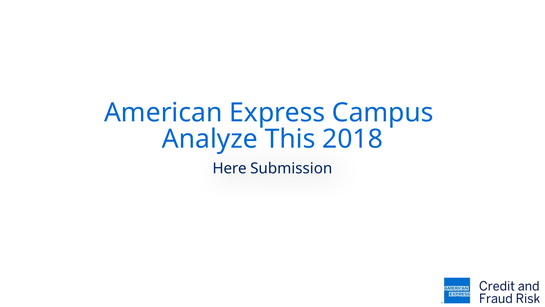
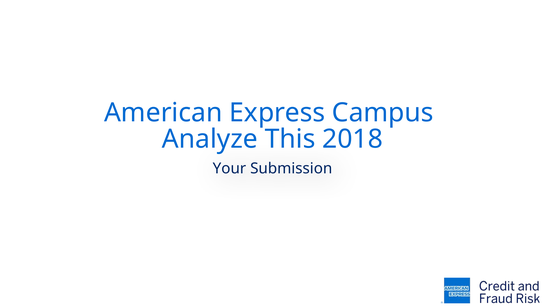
Here: Here -> Your (229, 168)
